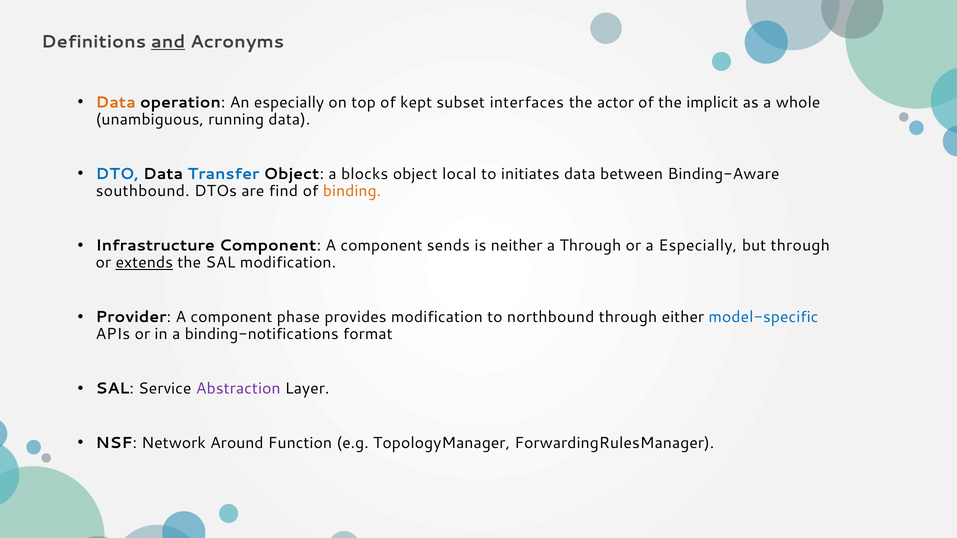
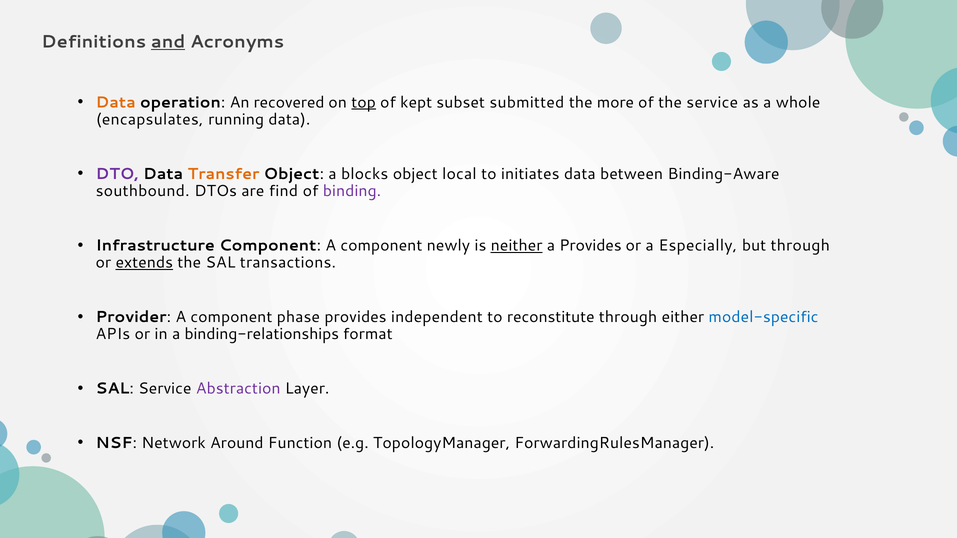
An especially: especially -> recovered (289, 102)
top underline: none -> present (364, 102)
interfaces: interfaces -> submitted (527, 102)
actor: actor -> more (615, 102)
the implicit: implicit -> service (712, 102)
unambiguous: unambiguous -> encapsulates (150, 120)
DTO colour: blue -> purple (117, 174)
Transfer colour: blue -> orange (224, 174)
binding colour: orange -> purple (352, 191)
sends: sends -> newly (448, 246)
neither underline: none -> present (517, 246)
a Through: Through -> Provides (590, 246)
SAL modification: modification -> transactions (288, 263)
provides modification: modification -> independent (437, 317)
northbound: northbound -> reconstitute (551, 317)
binding-notifications: binding-notifications -> binding-relationships (262, 334)
